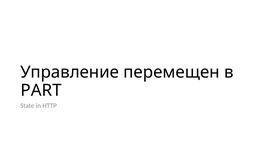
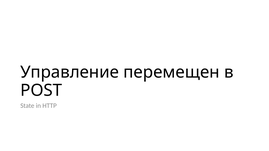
PART: PART -> POST (41, 90)
